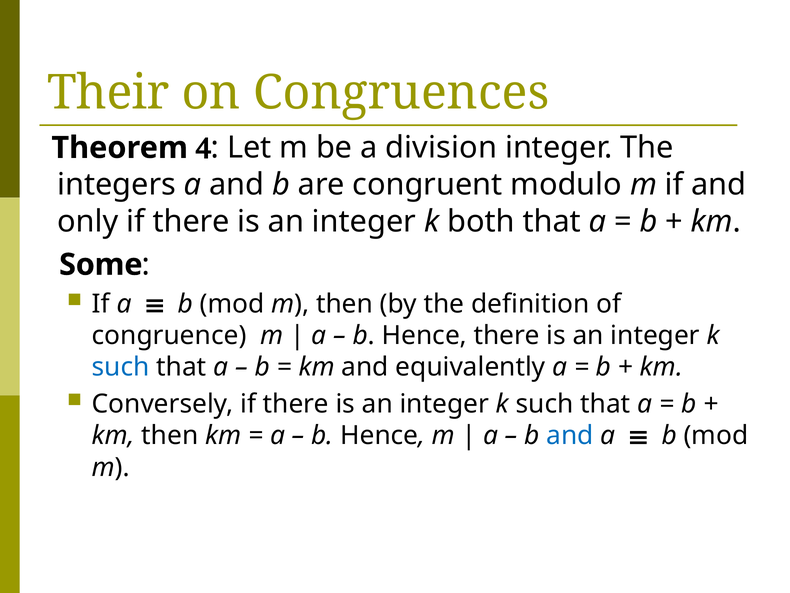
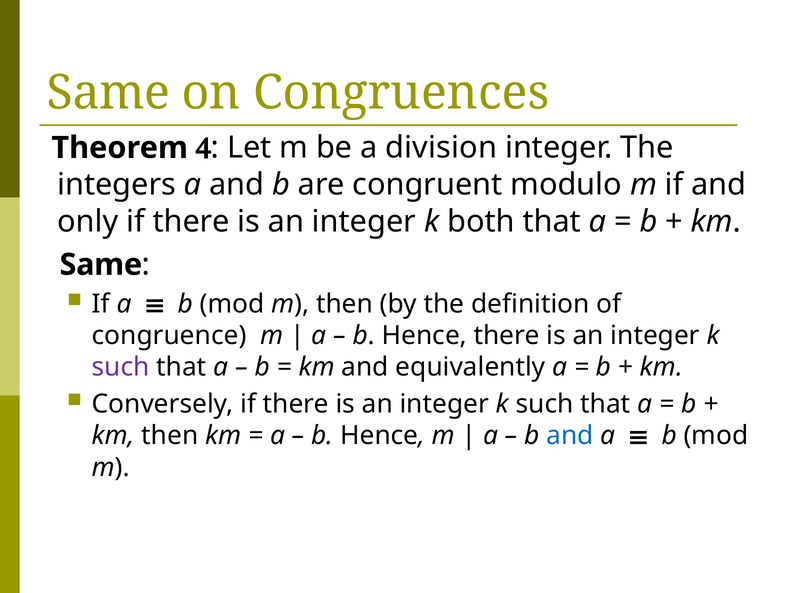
Their: Their -> Same (108, 93)
Some: Some -> Same (101, 264)
such colour: blue -> purple (121, 367)
